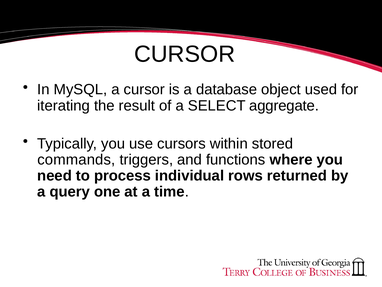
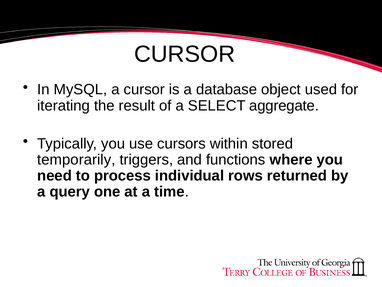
commands: commands -> temporarily (76, 159)
